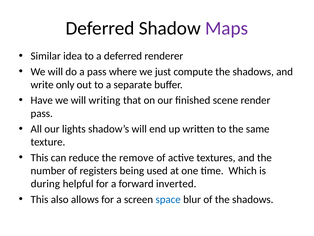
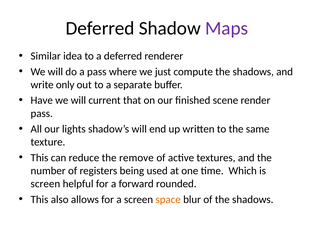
writing: writing -> current (105, 100)
during: during -> screen (45, 183)
inverted: inverted -> rounded (176, 183)
space colour: blue -> orange (168, 199)
